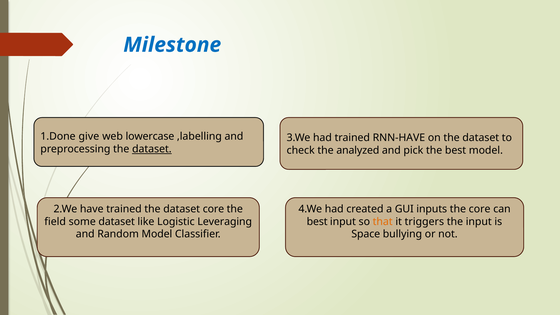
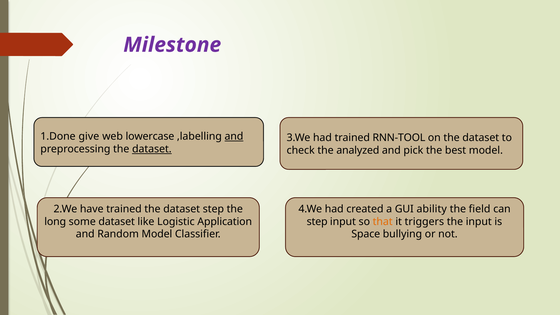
Milestone colour: blue -> purple (172, 45)
and underline: none -> present (234, 136)
RNN-HAVE: RNN-HAVE -> RNN-TOOL (399, 138)
dataset core: core -> step (213, 209)
inputs: inputs -> ability (432, 209)
the core: core -> field (480, 209)
field: field -> long (55, 222)
Leveraging: Leveraging -> Application (225, 222)
best: best -> step (317, 222)
